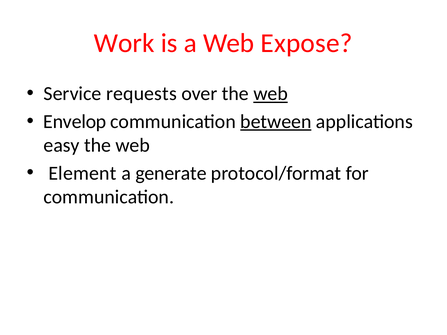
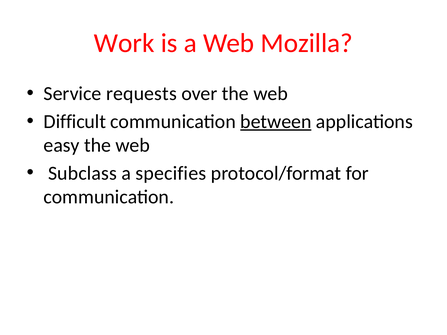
Expose: Expose -> Mozilla (307, 43)
web underline: present -> none (271, 94)
Envelop: Envelop -> Difficult (75, 122)
Element: Element -> Subclass (82, 173)
generate: generate -> specifies (171, 173)
